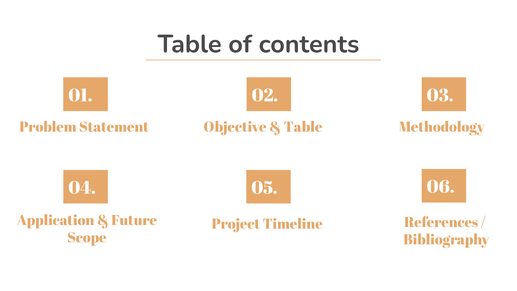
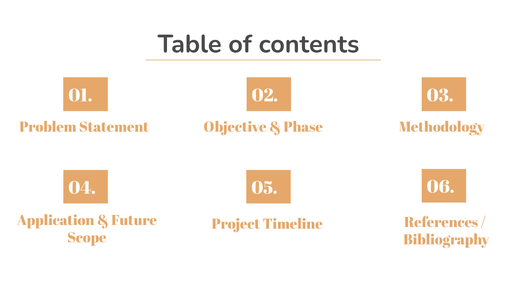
Table: Table -> Phase (303, 127)
